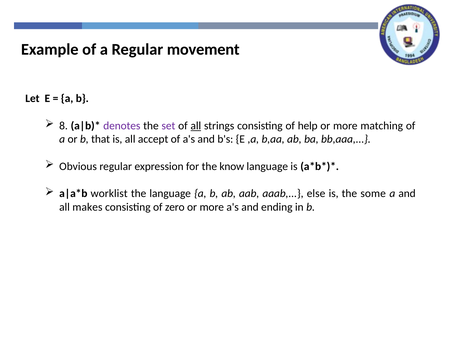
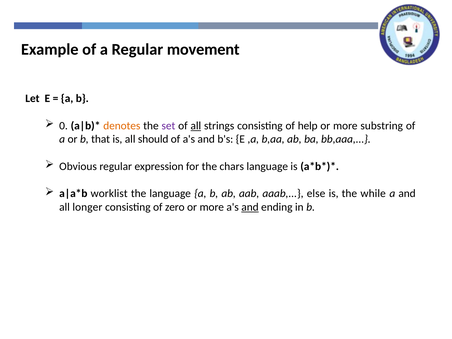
8: 8 -> 0 (64, 126)
denotes colour: purple -> orange (122, 126)
matching: matching -> substring (382, 126)
accept: accept -> should (153, 139)
know: know -> chars (232, 166)
some: some -> while (373, 193)
makes: makes -> longer (87, 207)
and underline: none -> present (250, 207)
